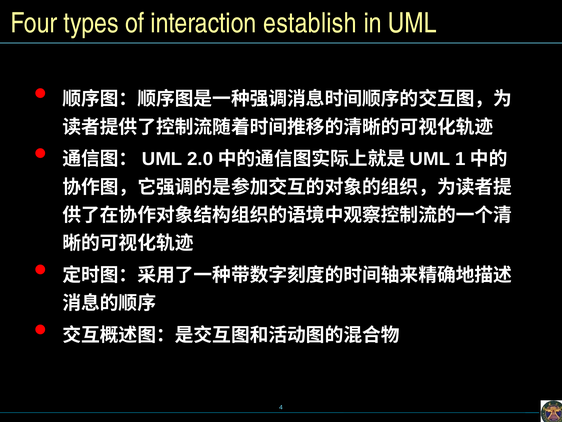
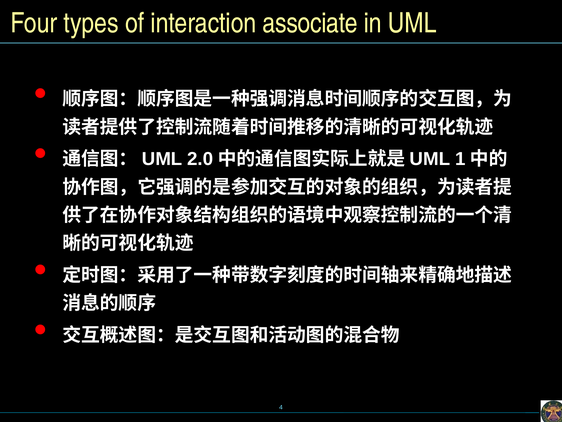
establish: establish -> associate (310, 23)
